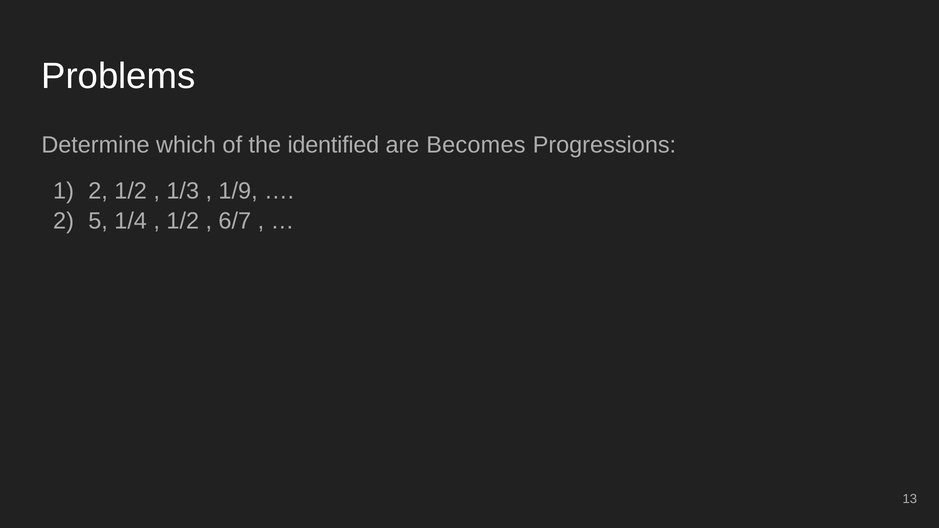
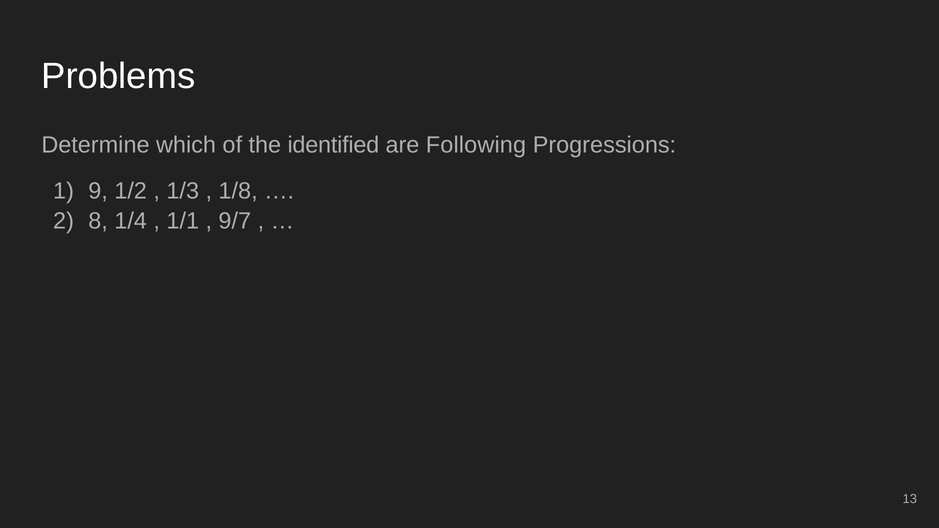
Becomes: Becomes -> Following (476, 145)
1 2: 2 -> 9 (98, 191)
1/9: 1/9 -> 1/8 (238, 191)
5: 5 -> 8 (98, 221)
1/2: 1/2 -> 1/1 (183, 221)
6/7: 6/7 -> 9/7 (235, 221)
